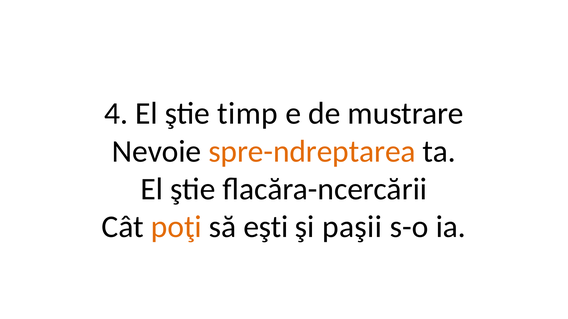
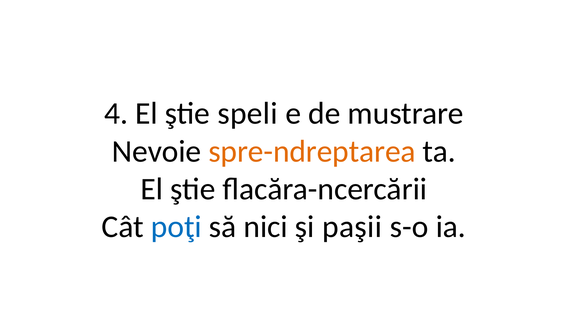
timp: timp -> speli (248, 114)
poţi colour: orange -> blue (176, 227)
eşti: eşti -> nici (266, 227)
